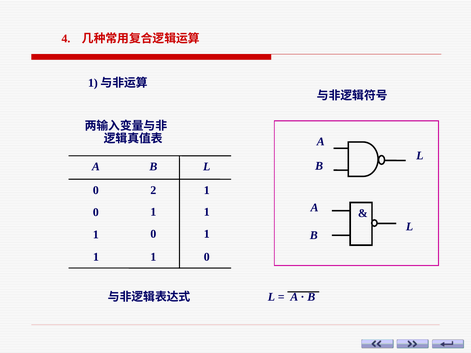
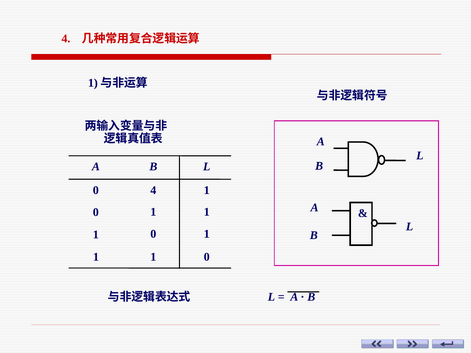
0 2: 2 -> 4 (153, 190)
